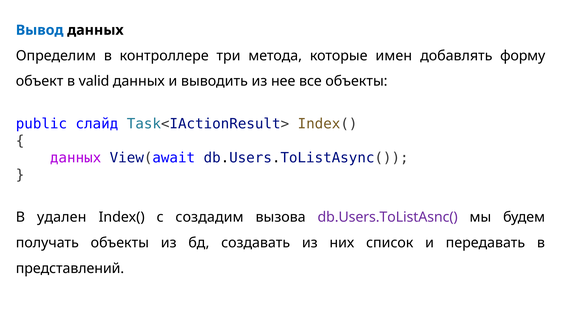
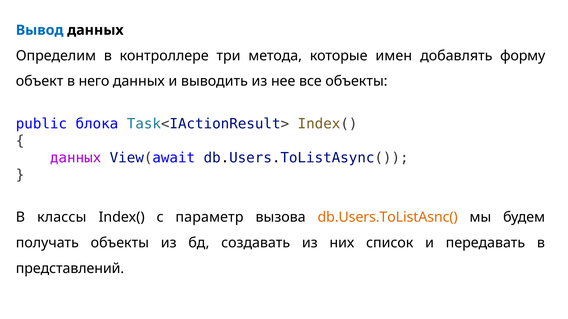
valid: valid -> него (94, 81)
слайд: слайд -> блока (97, 124)
удален: удален -> классы (62, 218)
создадим: создадим -> параметр (209, 218)
db.Users.ToListAsnc( colour: purple -> orange (388, 218)
